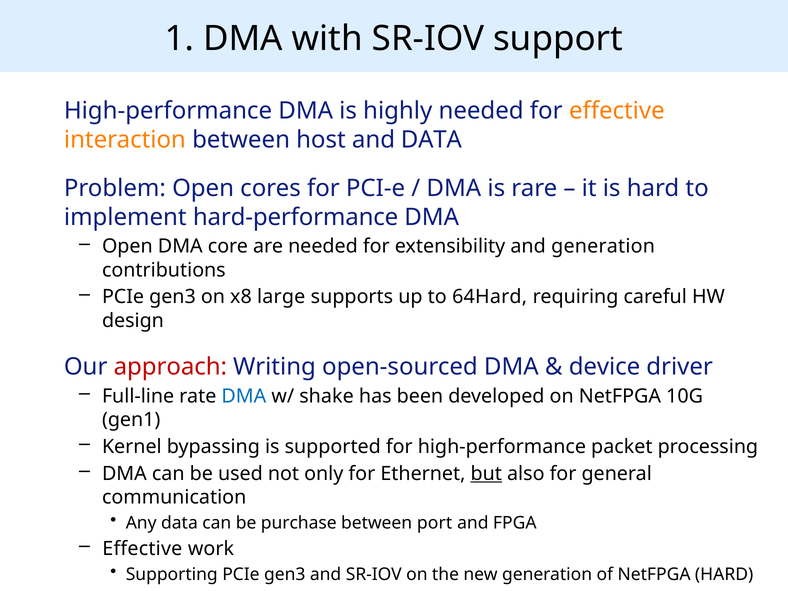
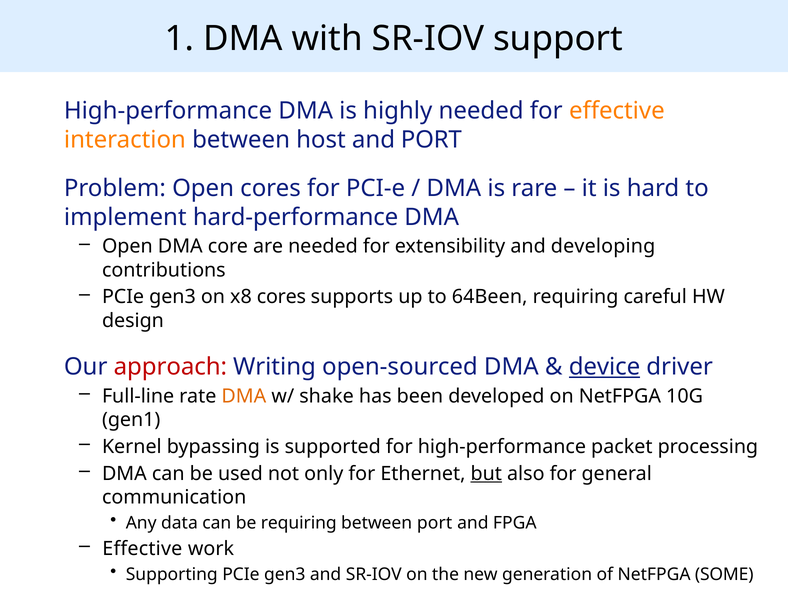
and DATA: DATA -> PORT (431, 140)
and generation: generation -> developing (603, 246)
x8 large: large -> cores (281, 297)
64Hard: 64Hard -> 64Been (490, 297)
device underline: none -> present (604, 367)
DMA colour: blue -> orange (244, 396)
be purchase: purchase -> requiring (299, 523)
NetFPGA HARD: HARD -> SOME (724, 574)
